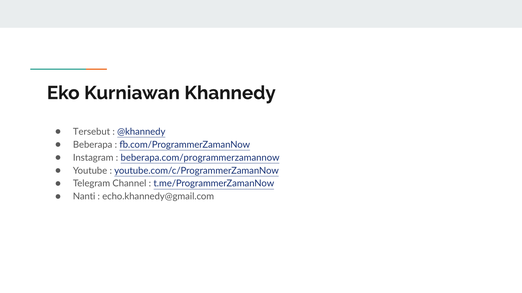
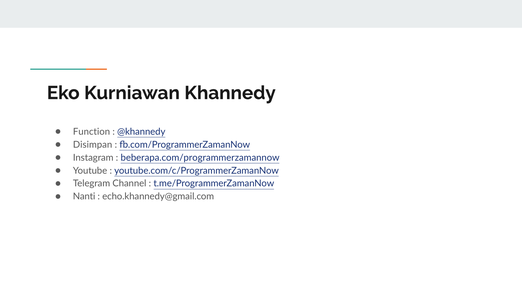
Tersebut: Tersebut -> Function (92, 132)
Beberapa: Beberapa -> Disimpan (93, 145)
